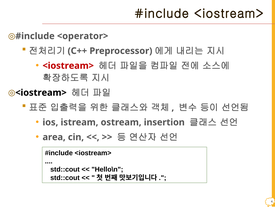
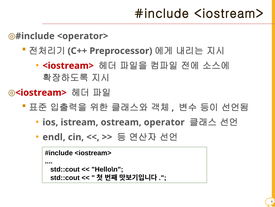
<iostream> colour: black -> red (41, 92)
insertion: insertion -> operator (164, 122)
area: area -> endl (54, 137)
